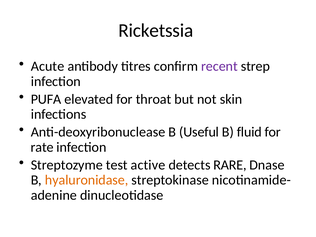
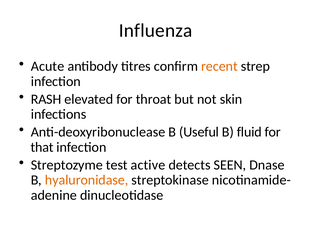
Ricketssia: Ricketssia -> Influenza (156, 31)
recent colour: purple -> orange (219, 66)
PUFA: PUFA -> RASH (46, 99)
rate: rate -> that (42, 147)
RARE: RARE -> SEEN (230, 165)
